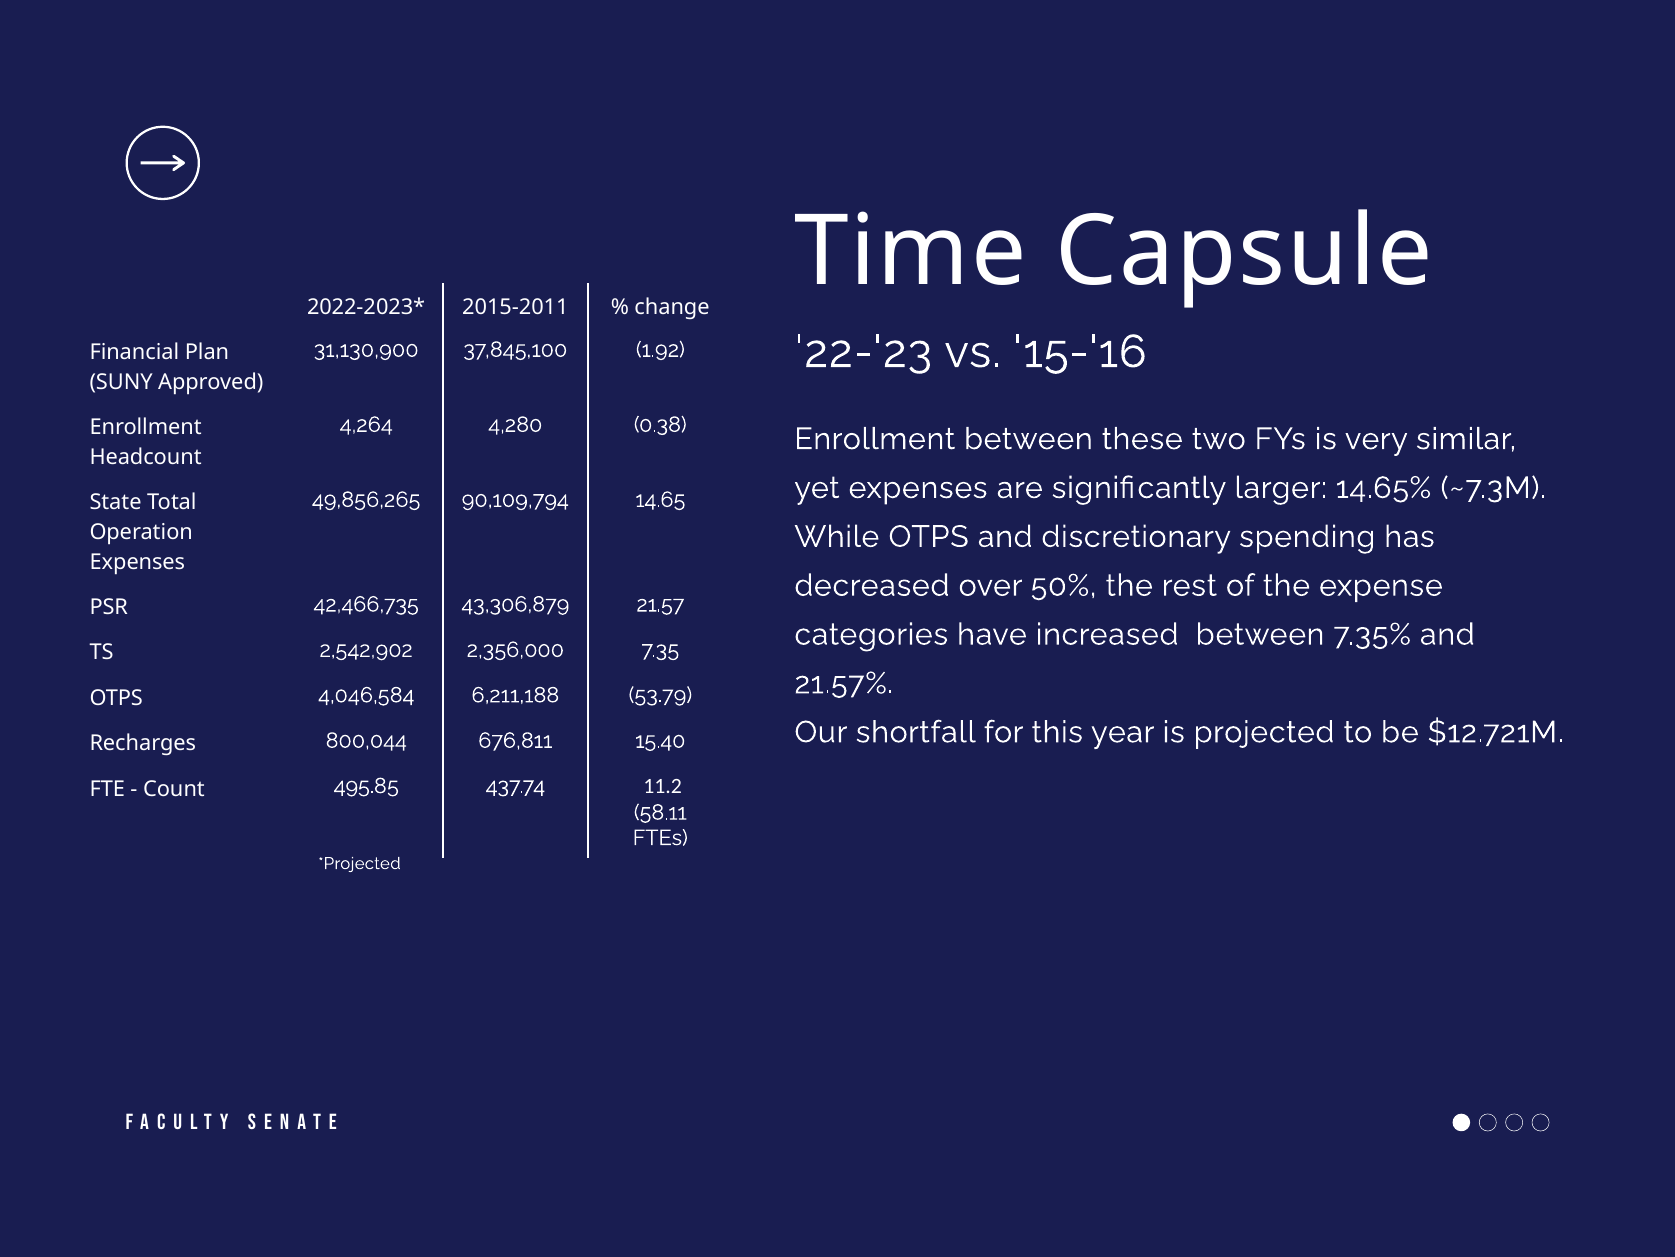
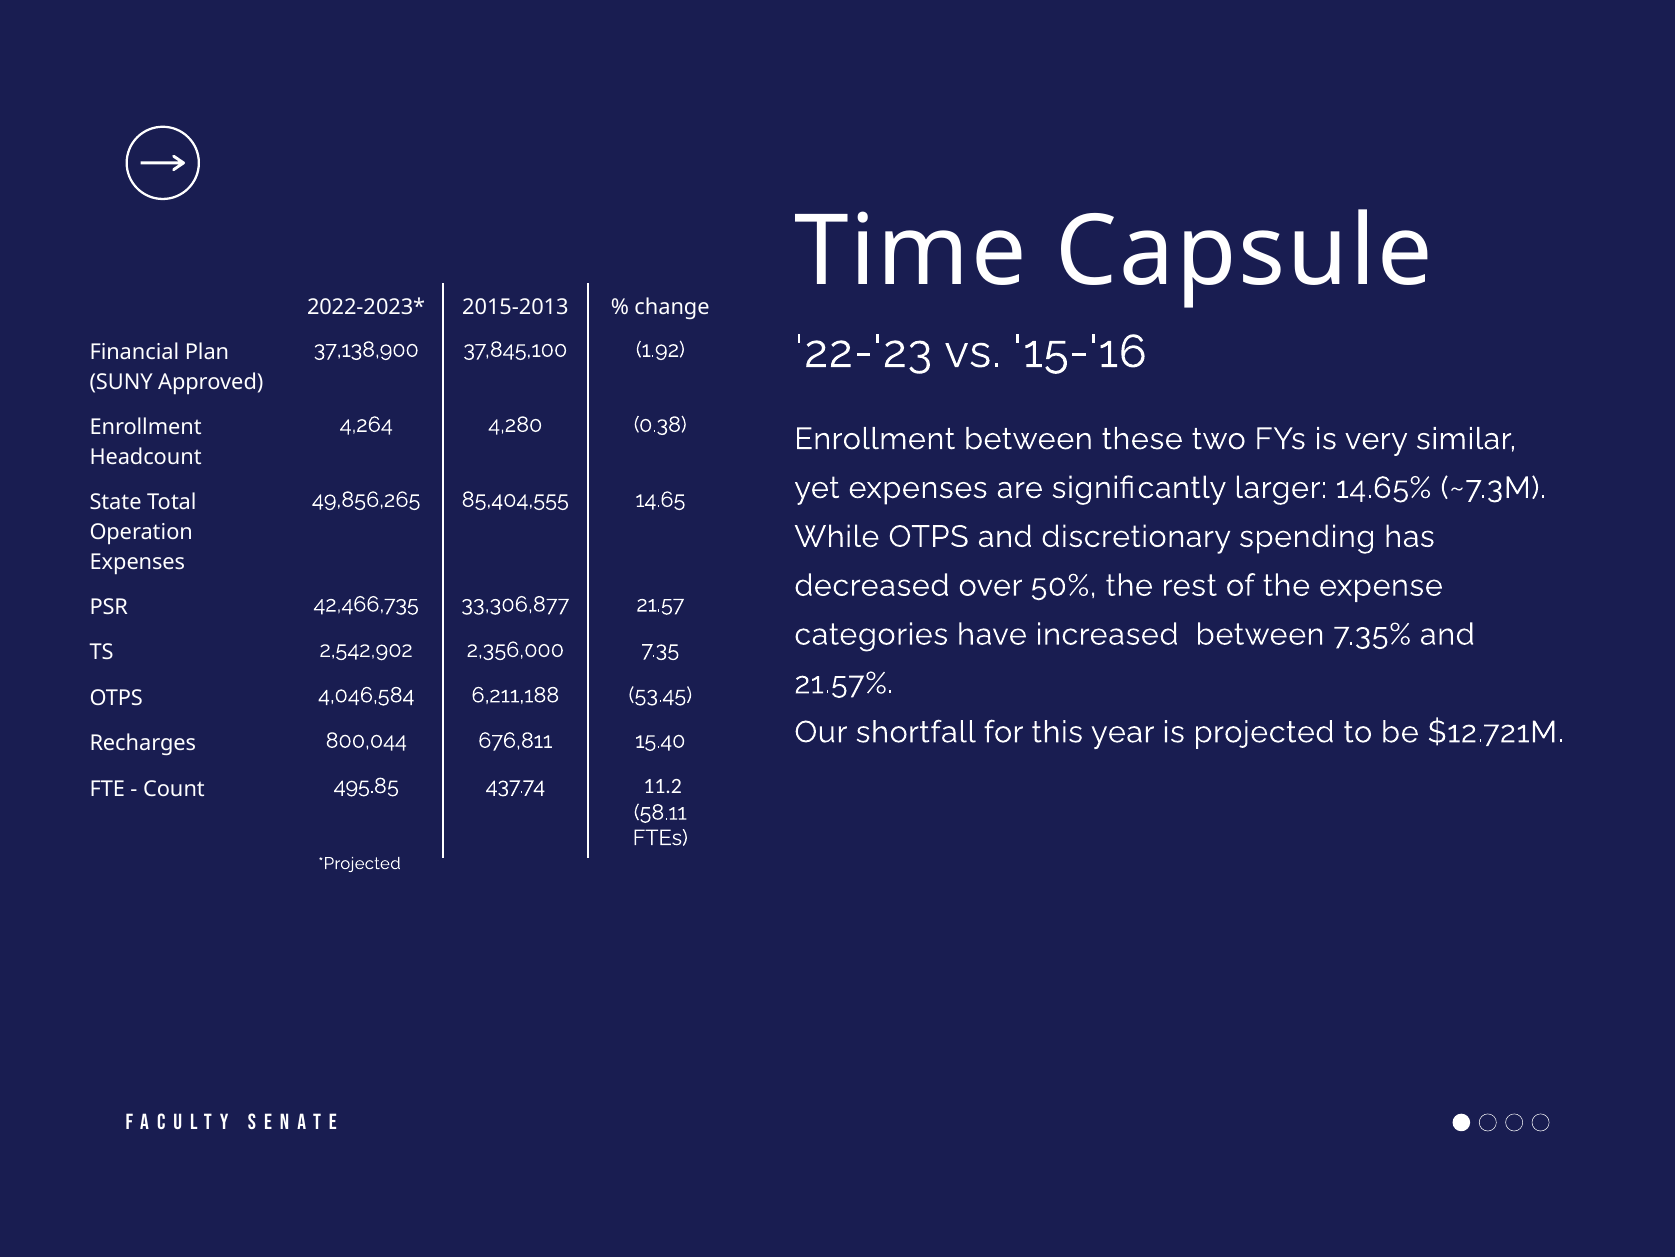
2015-2011: 2015-2011 -> 2015-2013 (515, 307)
31,130,900: 31,130,900 -> 37,138,900 (366, 349)
90,109,794: 90,109,794 -> 85,404,555 (515, 499)
43,306,879: 43,306,879 -> 33,306,877 (515, 604)
53.79: 53.79 -> 53.45 (660, 695)
